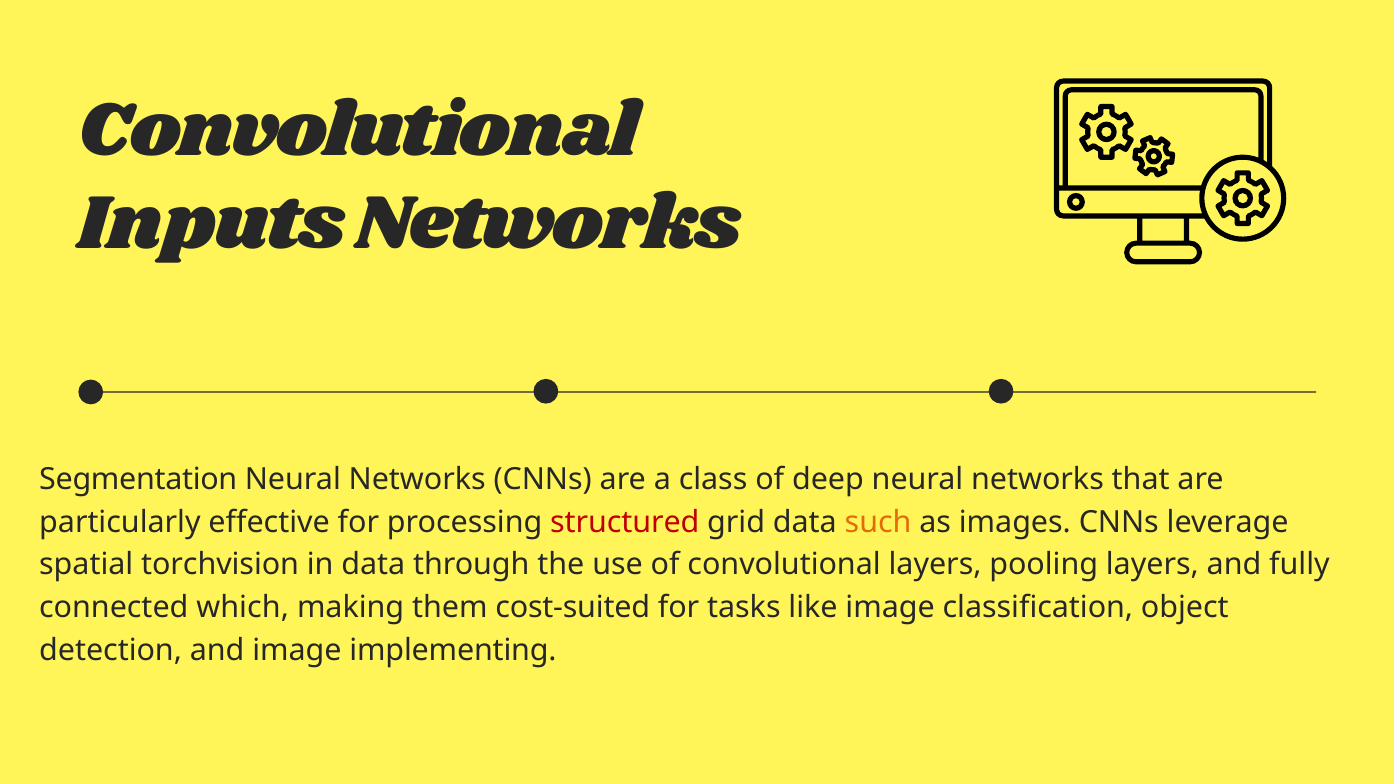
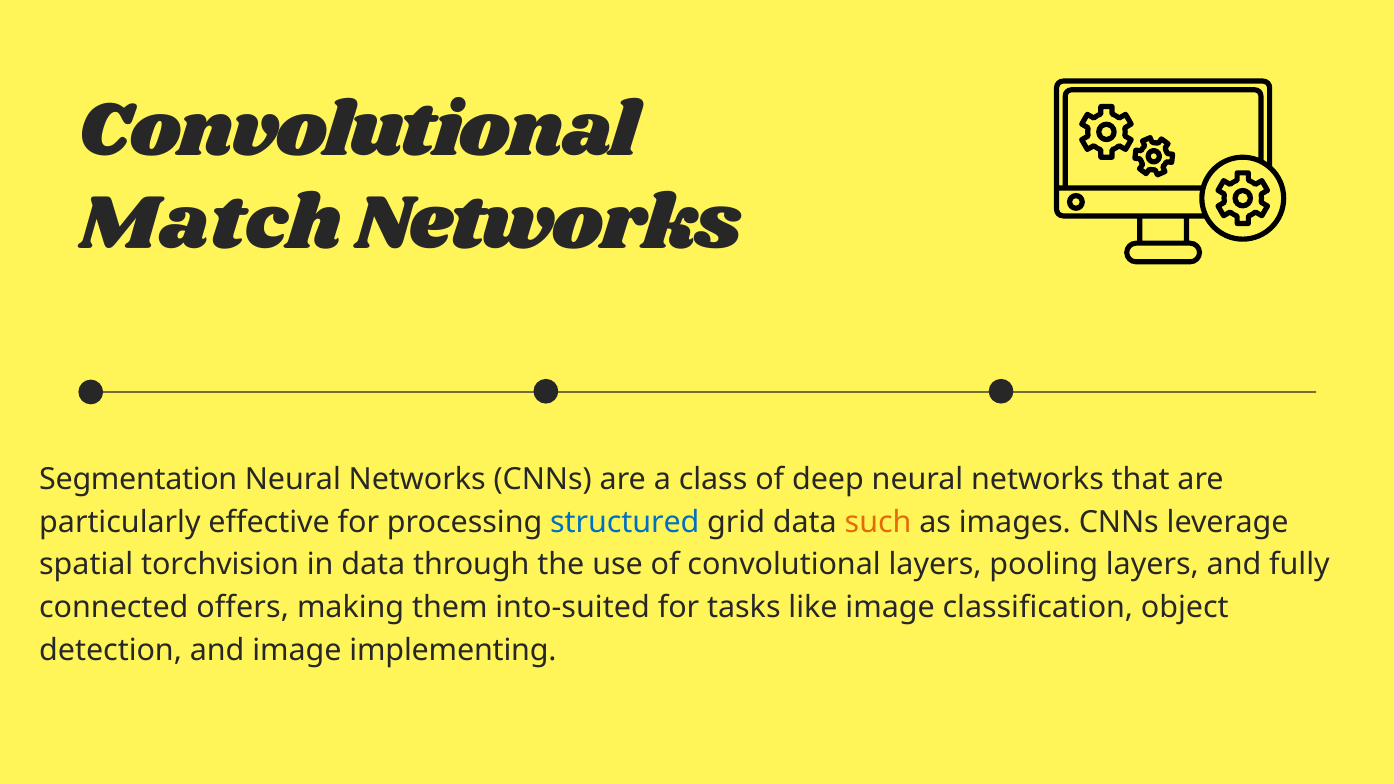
Inputs: Inputs -> Match (211, 223)
structured colour: red -> blue (625, 522)
which: which -> offers (243, 607)
cost-suited: cost-suited -> into-suited (573, 607)
